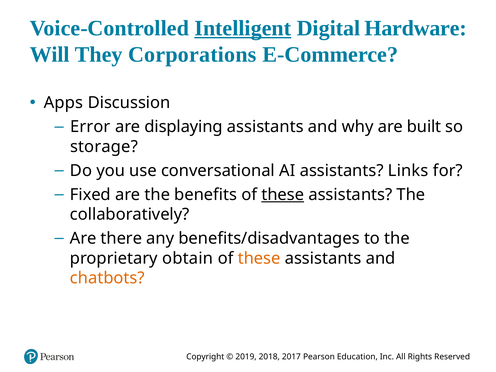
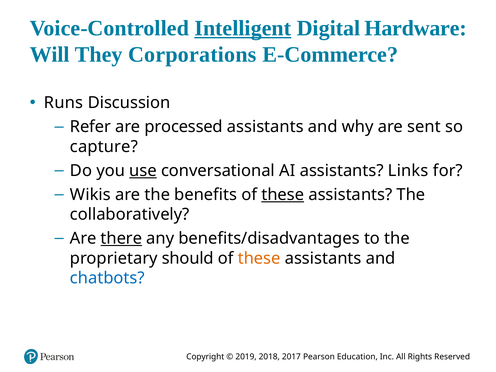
Apps: Apps -> Runs (63, 103)
Error: Error -> Refer (90, 127)
displaying: displaying -> processed (184, 127)
built: built -> sent (424, 127)
storage: storage -> capture (104, 147)
use underline: none -> present (143, 171)
Fixed: Fixed -> Wikis (90, 195)
there underline: none -> present (121, 238)
obtain: obtain -> should (188, 258)
chatbots colour: orange -> blue (107, 278)
